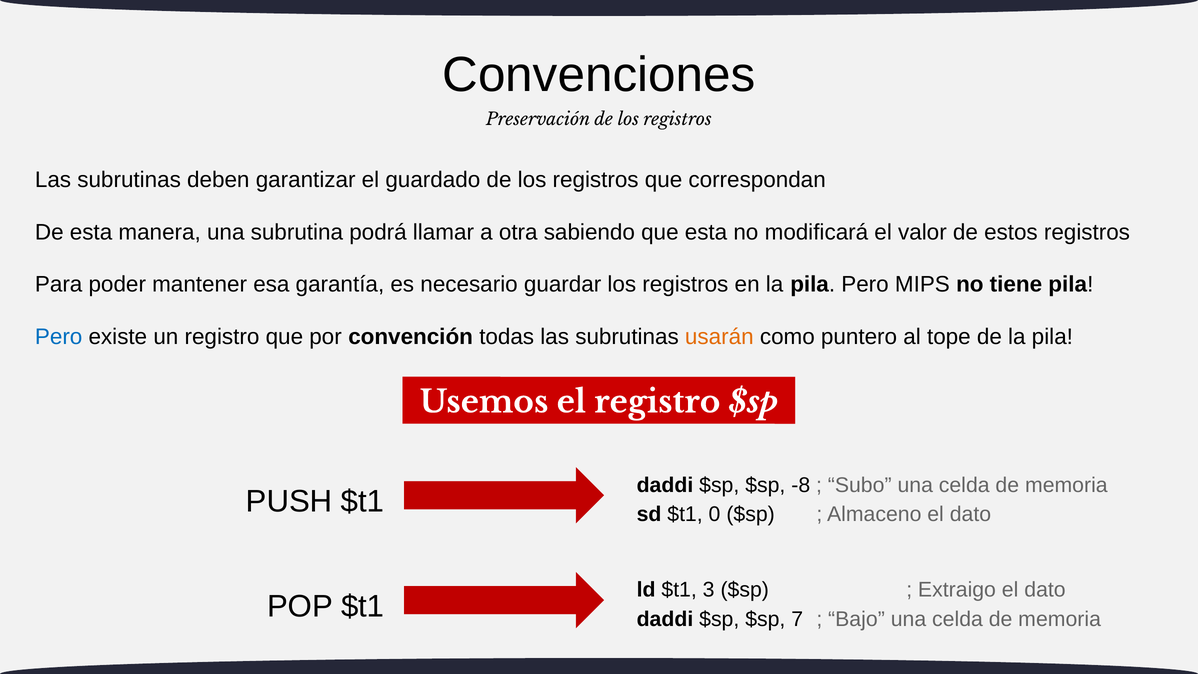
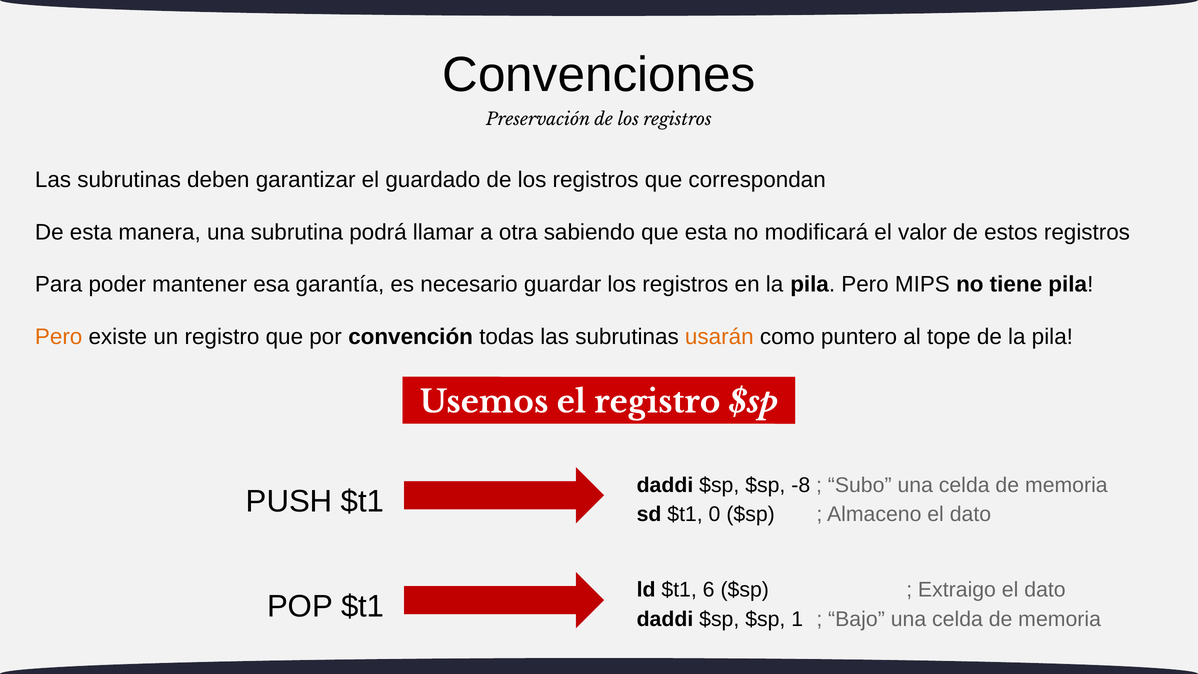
Pero colour: blue -> orange (59, 337)
3: 3 -> 6 (709, 590)
7: 7 -> 1 (797, 619)
